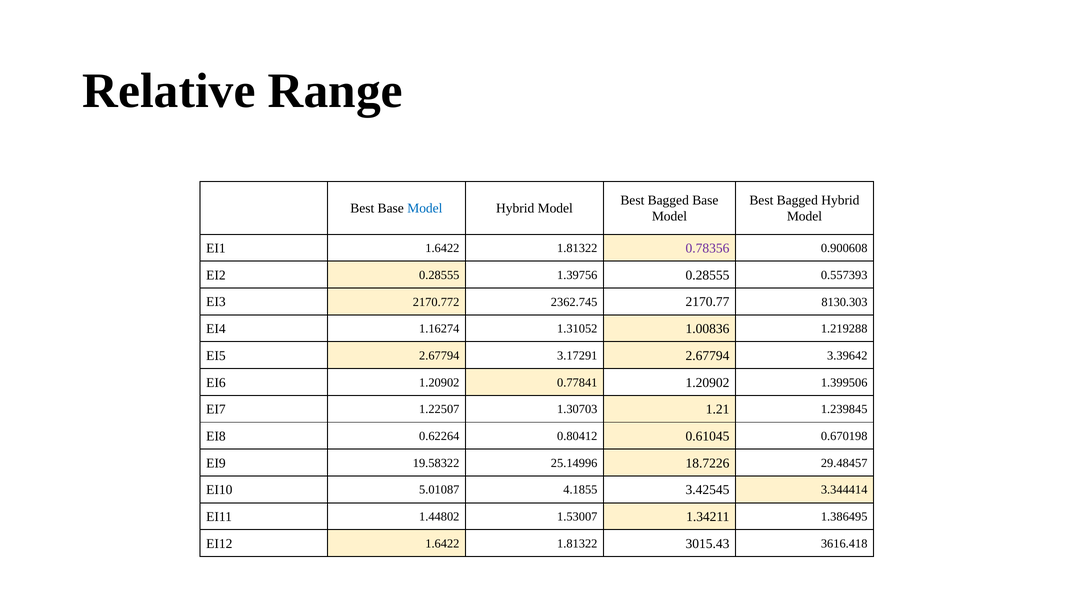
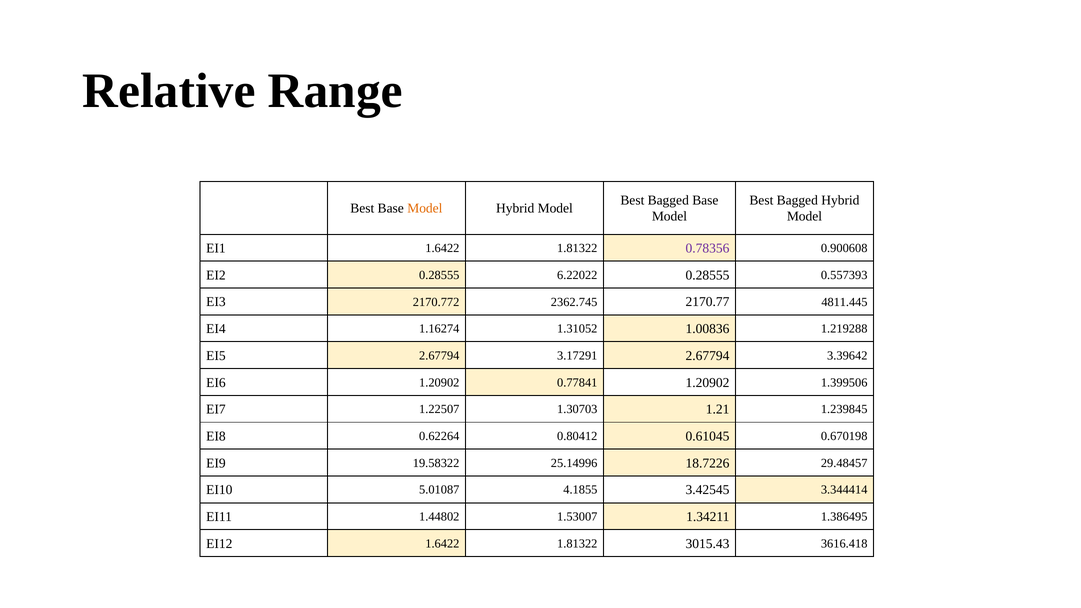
Model colour: blue -> orange (425, 208)
1.39756: 1.39756 -> 6.22022 (577, 275)
8130.303: 8130.303 -> 4811.445 (844, 302)
